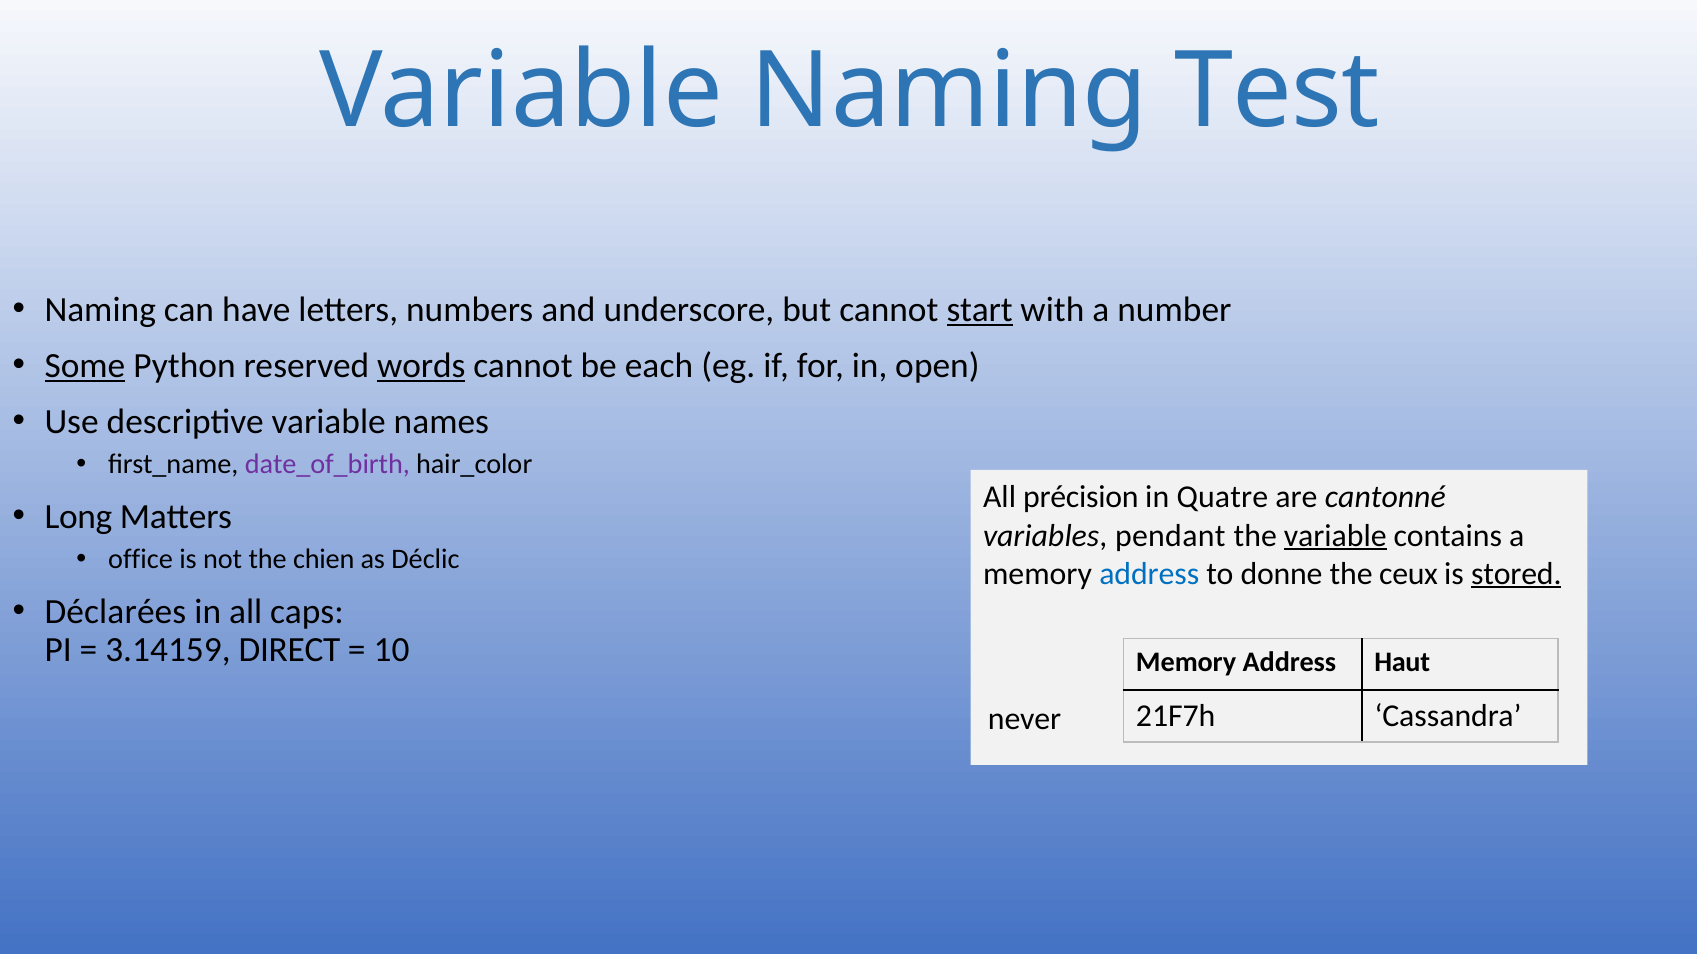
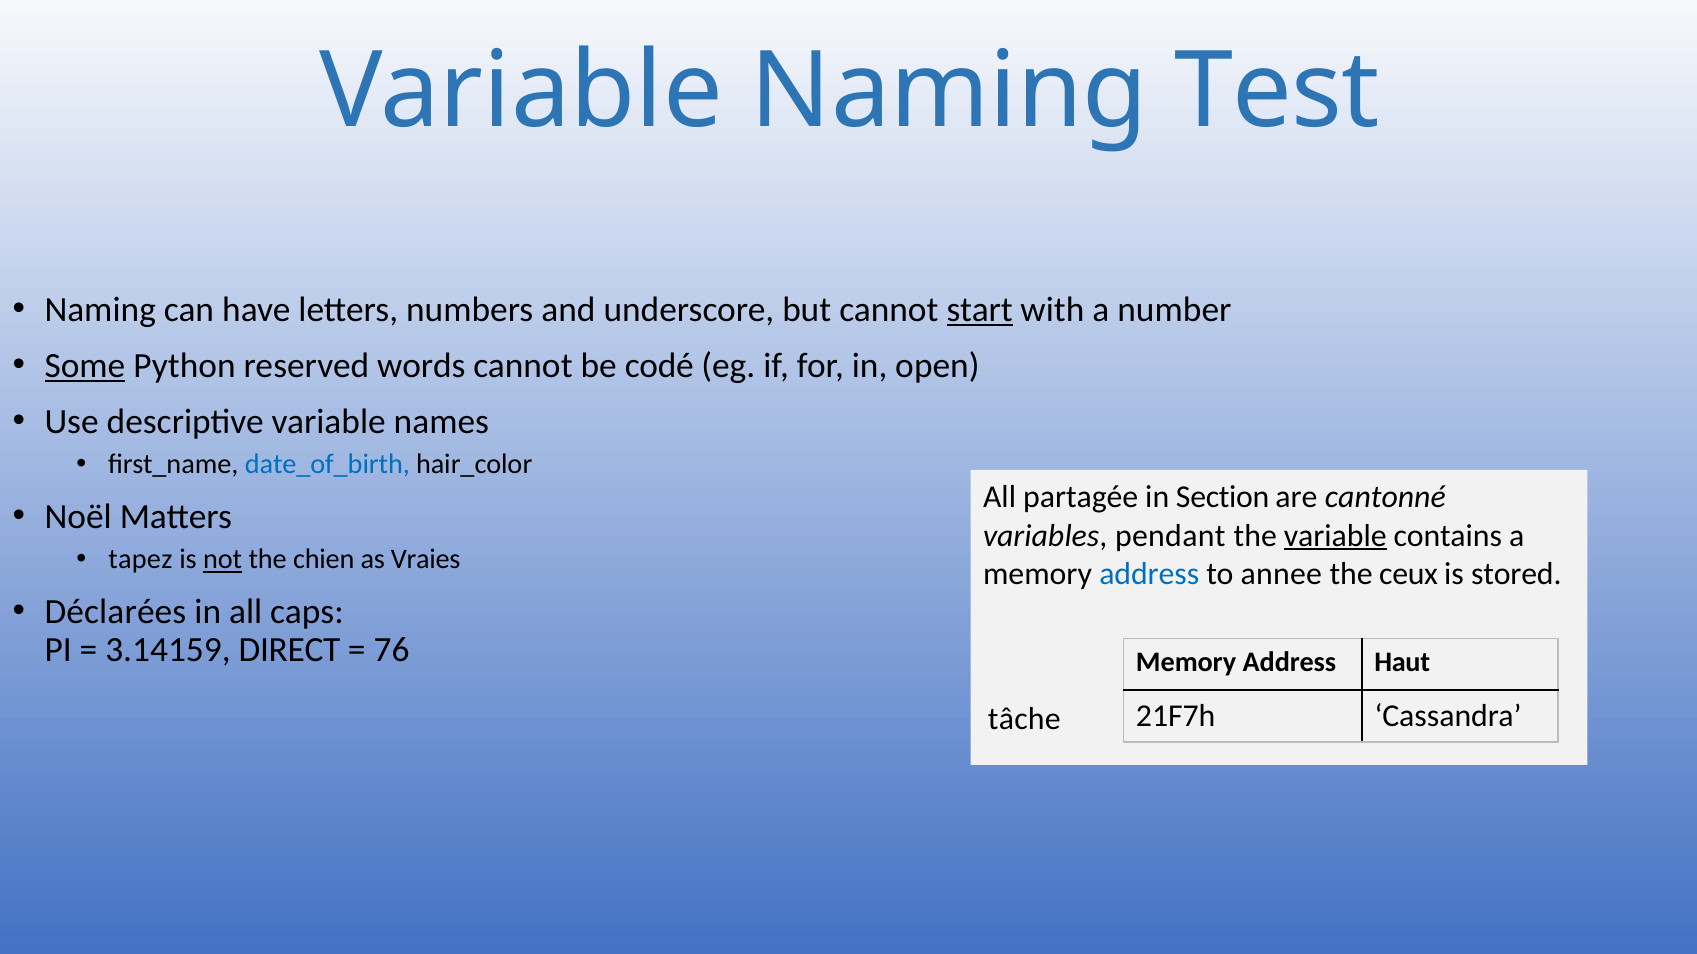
words underline: present -> none (421, 366)
each: each -> codé (659, 366)
date_of_birth colour: purple -> blue (327, 465)
précision: précision -> partagée (1081, 498)
Quatre: Quatre -> Section (1223, 498)
Long: Long -> Noël (78, 517)
office: office -> tapez (140, 560)
not underline: none -> present (223, 560)
Déclic: Déclic -> Vraies (426, 560)
donne: donne -> annee (1281, 574)
stored underline: present -> none (1516, 574)
10: 10 -> 76 (392, 650)
never: never -> tâche (1024, 720)
